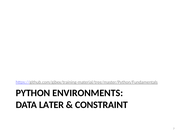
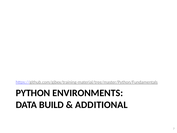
LATER: LATER -> BUILD (51, 105)
CONSTRAINT: CONSTRAINT -> ADDITIONAL (101, 105)
